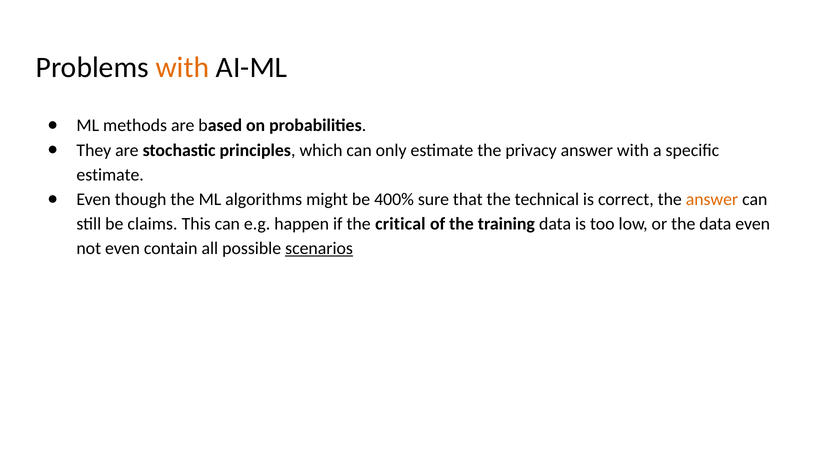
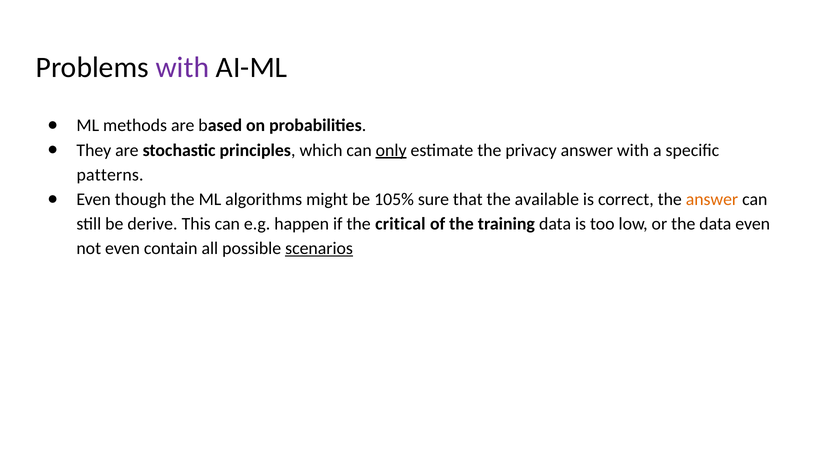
with colour: orange -> purple (182, 68)
only underline: none -> present (391, 150)
estimate: estimate -> patterns (110, 175)
400%: 400% -> 105% (394, 199)
technical: technical -> available (547, 199)
claims: claims -> derive (153, 224)
